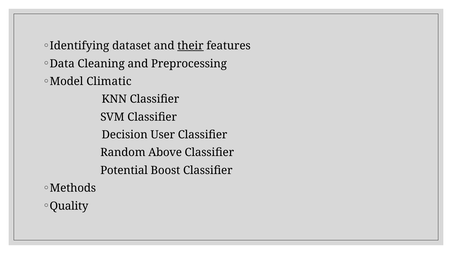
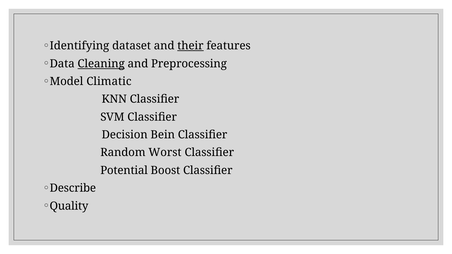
Cleaning underline: none -> present (101, 64)
User: User -> Bein (163, 135)
Above: Above -> Worst (165, 153)
Methods: Methods -> Describe (73, 188)
